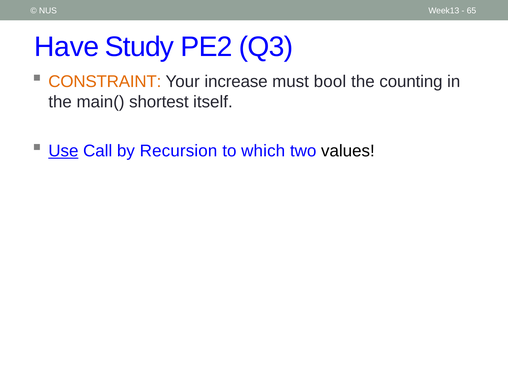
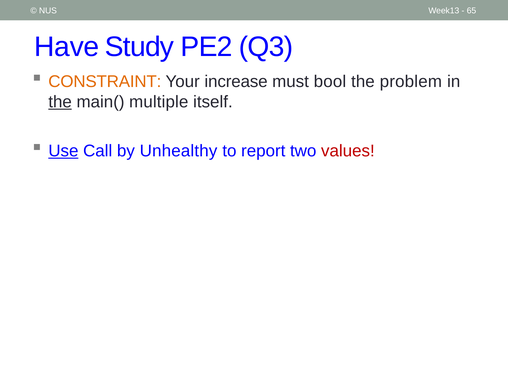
counting: counting -> problem (411, 82)
the underline: none -> present (60, 102)
shortest: shortest -> multiple (159, 102)
Recursion: Recursion -> Unhealthy (179, 151)
which: which -> report (263, 151)
values colour: black -> red (348, 151)
